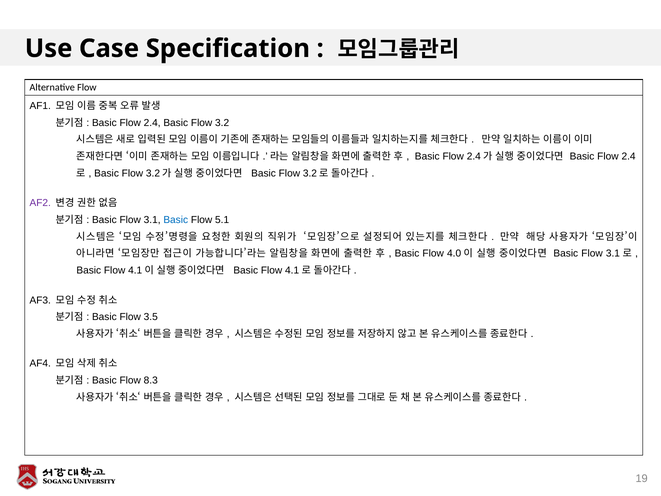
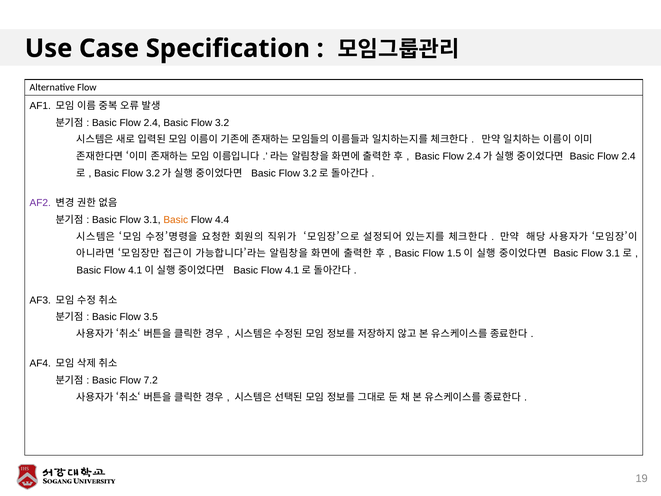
Basic colour: blue -> orange (176, 220)
5.1: 5.1 -> 4.4 (222, 220)
4.0: 4.0 -> 1.5 (454, 253)
8.3: 8.3 -> 7.2 (151, 380)
